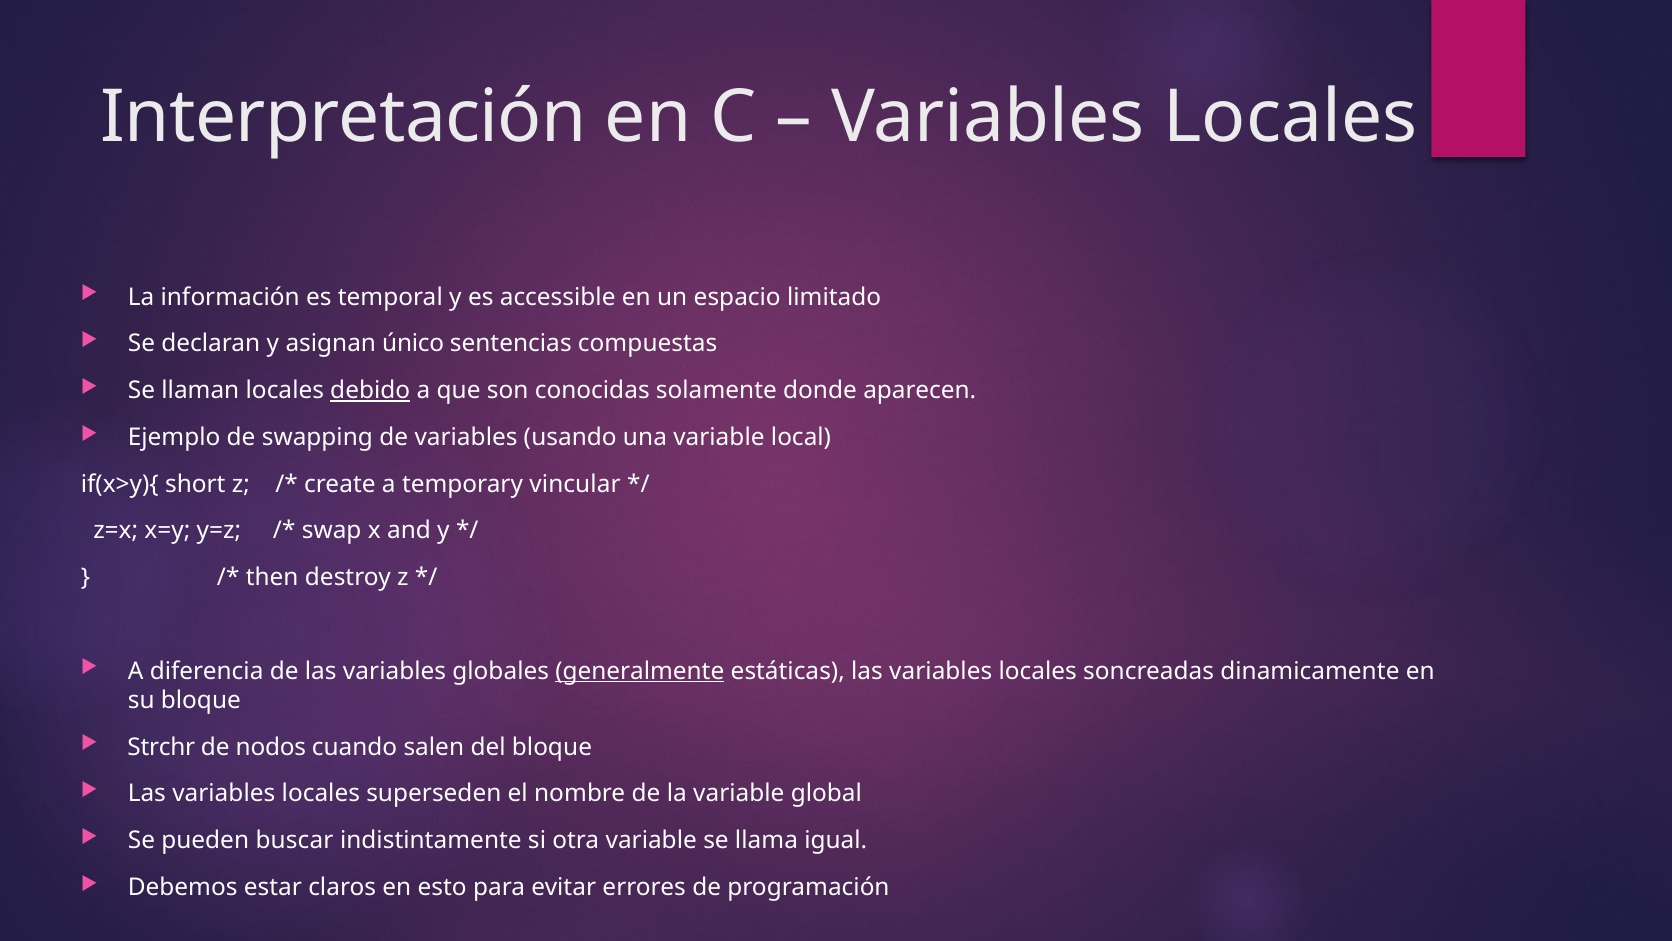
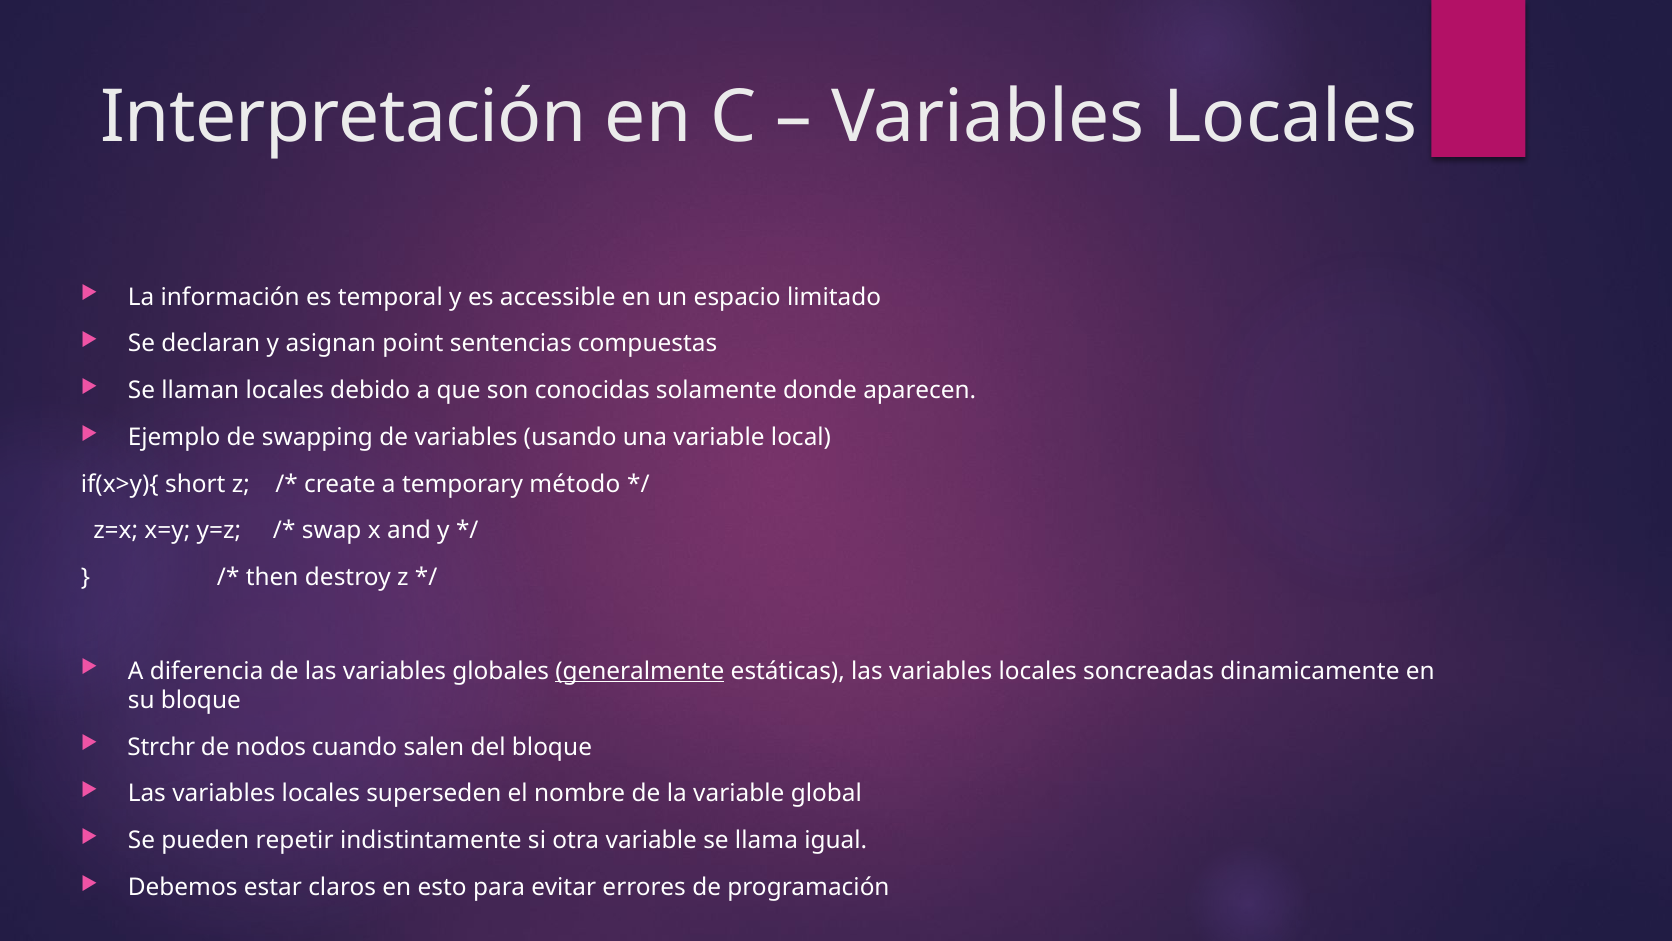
único: único -> point (413, 344)
debido underline: present -> none (370, 390)
vincular: vincular -> método (575, 484)
buscar: buscar -> repetir (295, 840)
